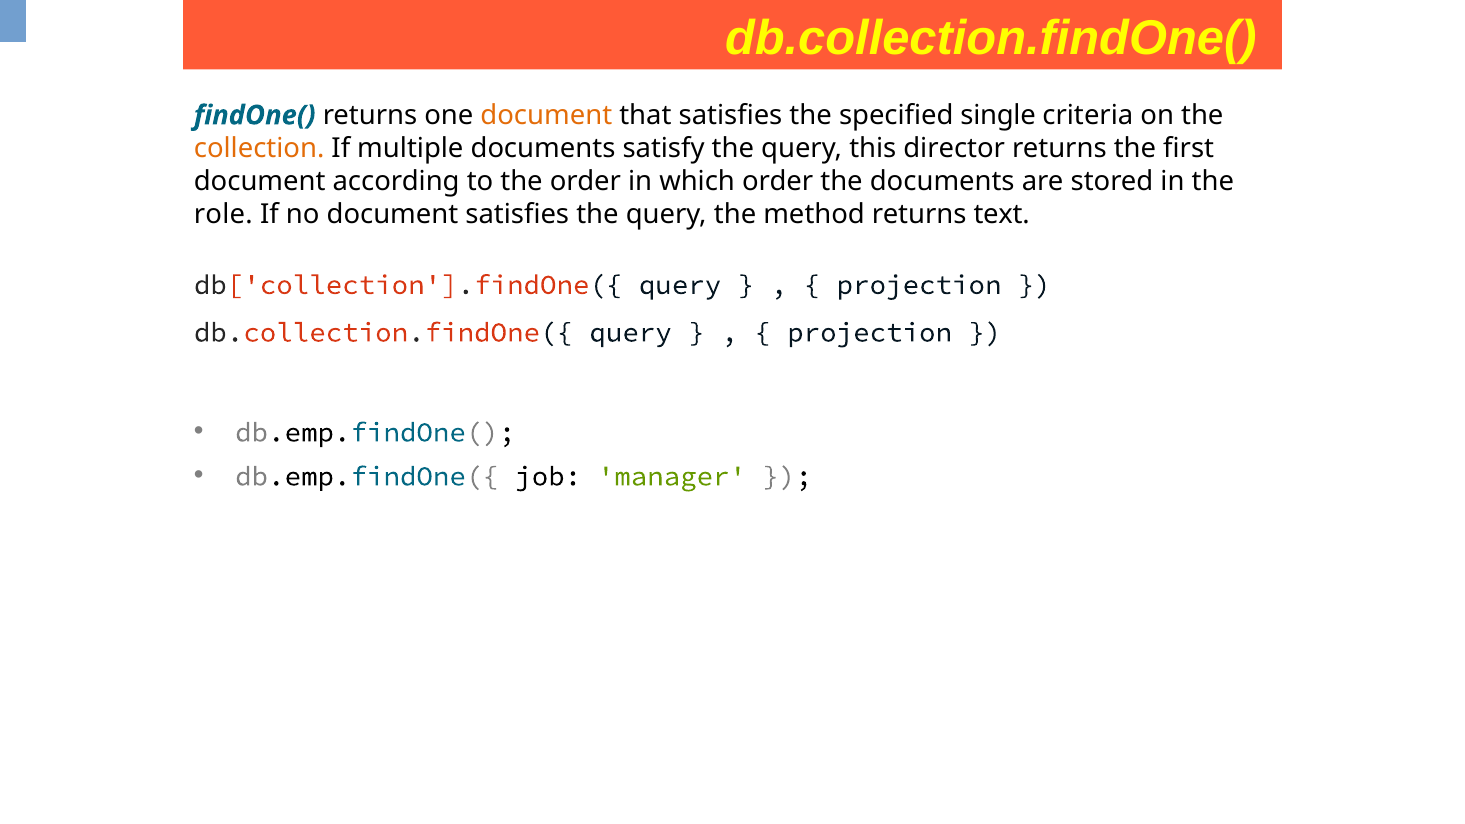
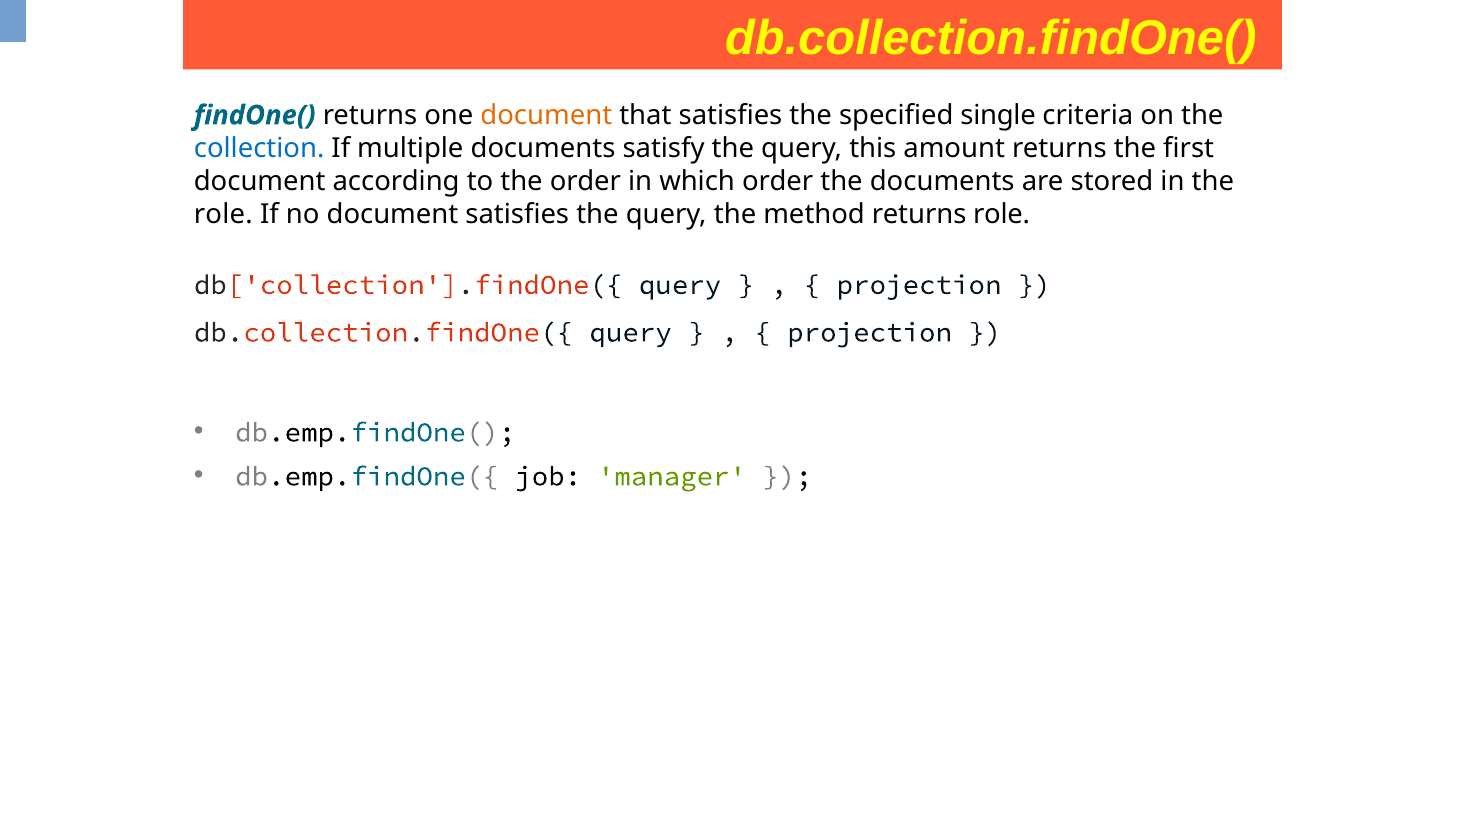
collection colour: orange -> blue (259, 148)
director: director -> amount (954, 148)
returns text: text -> role (1002, 214)
